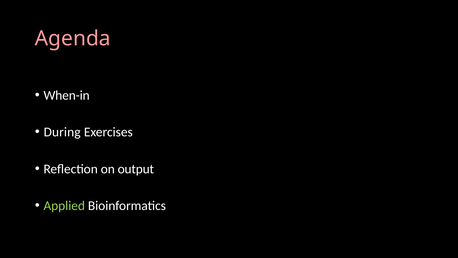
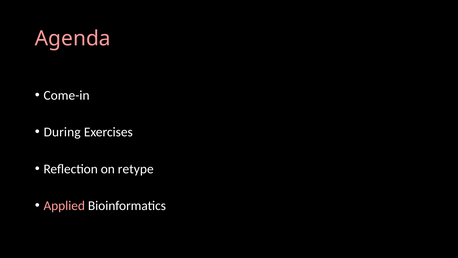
When-in: When-in -> Come-in (67, 95)
output: output -> retype (136, 169)
Applied colour: light green -> pink (64, 206)
